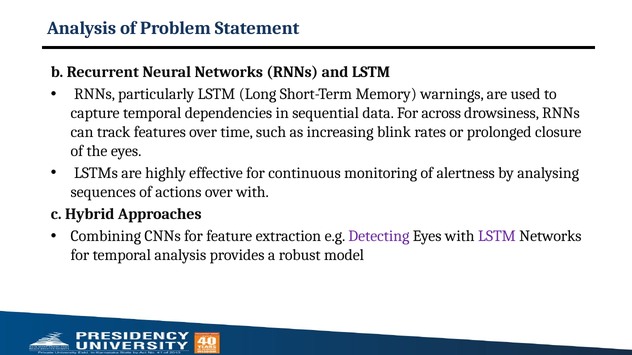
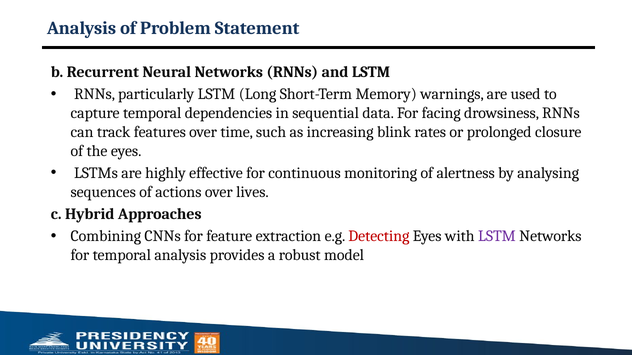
across: across -> facing (441, 113)
over with: with -> lives (252, 192)
Detecting colour: purple -> red (379, 237)
